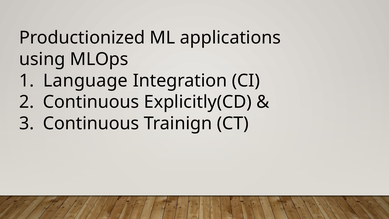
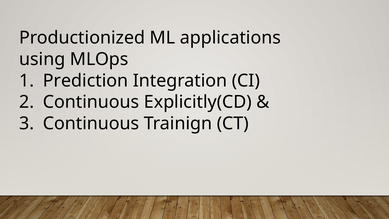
Language: Language -> Prediction (86, 81)
